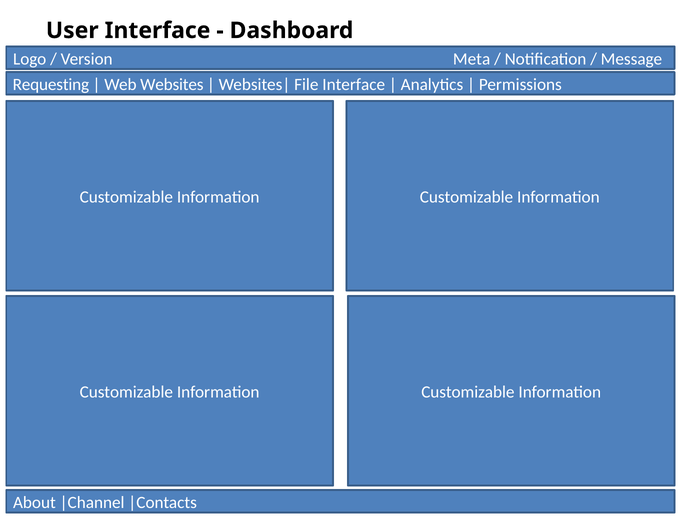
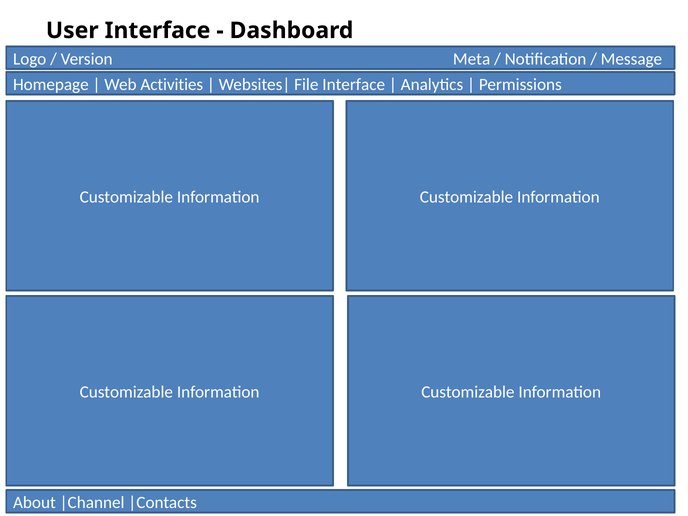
Requesting: Requesting -> Homepage (51, 84)
Websites: Websites -> Activities (172, 84)
